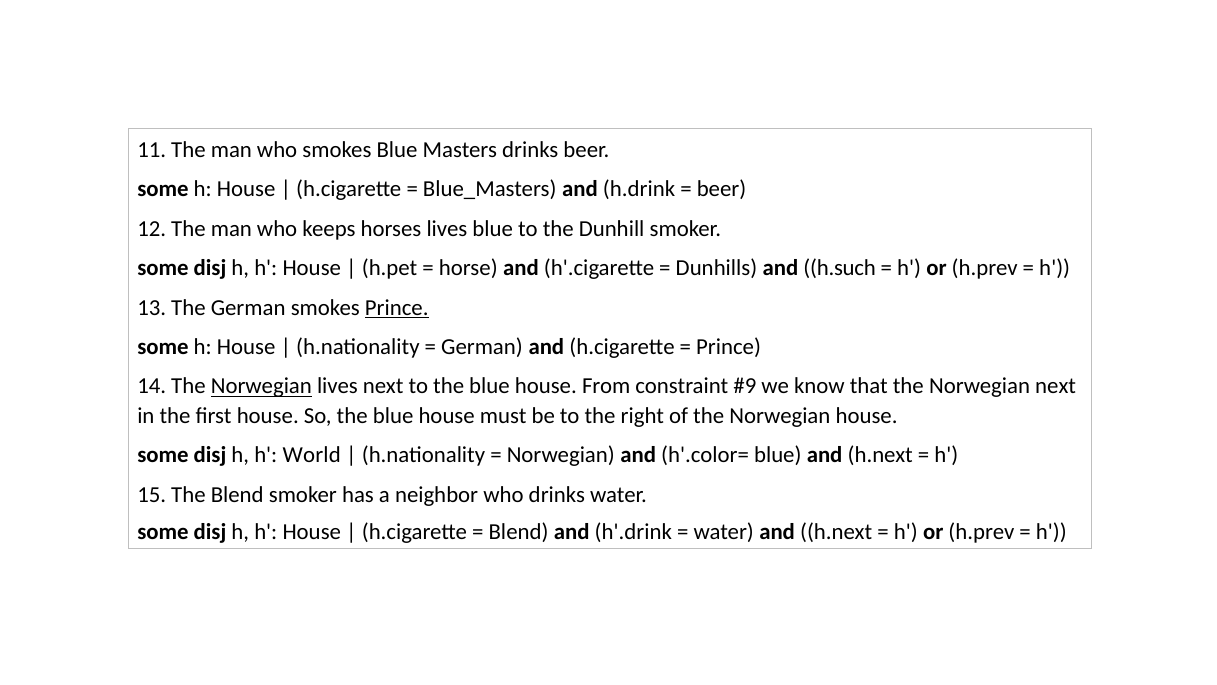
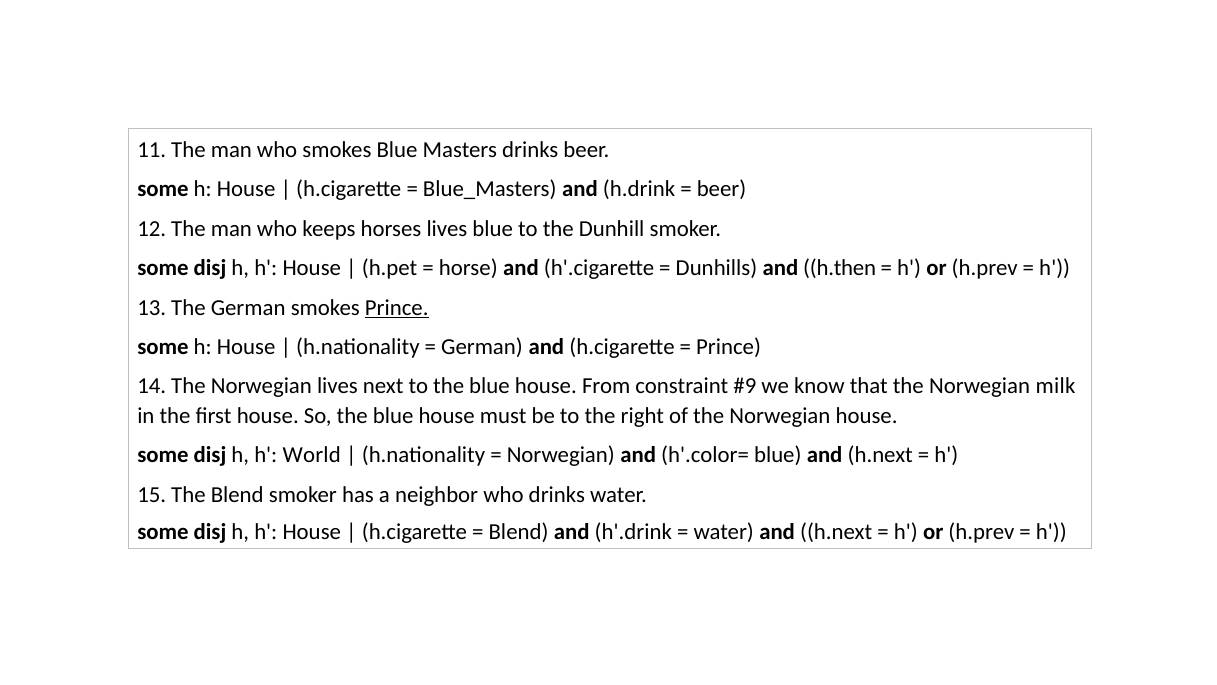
h.such: h.such -> h.then (840, 268)
Norwegian underline: present -> none (261, 386)
Norwegian next: next -> milk (1056, 386)
